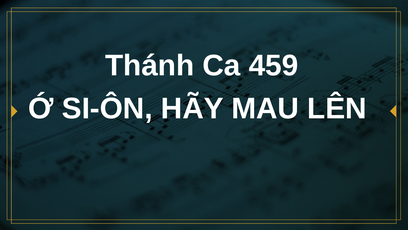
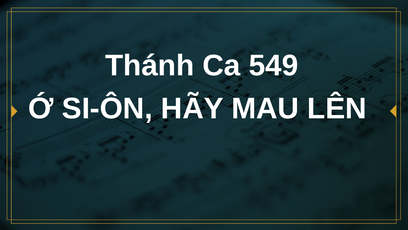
459: 459 -> 549 (274, 66)
